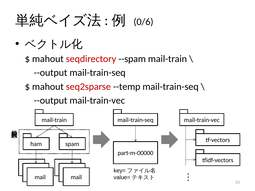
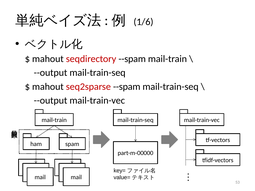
0/6: 0/6 -> 1/6 (143, 22)
seq2sparse --temp: --temp -> --spam (127, 87)
